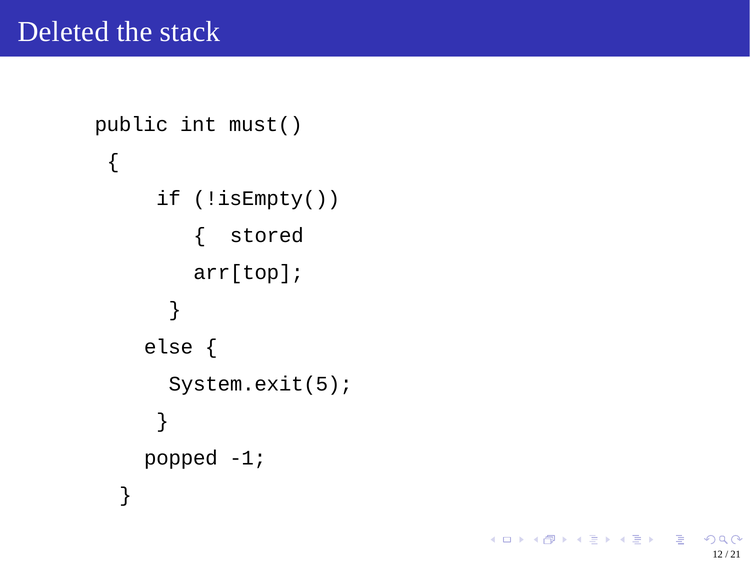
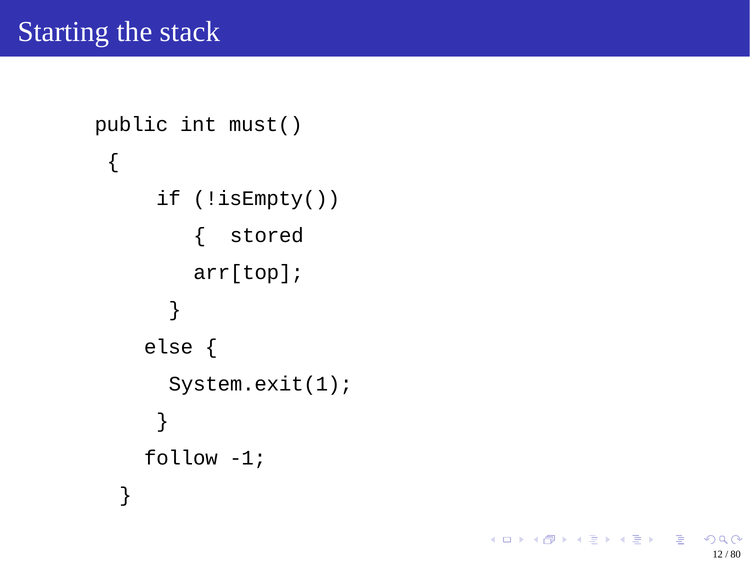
Deleted: Deleted -> Starting (63, 32)
System.exit(5: System.exit(5 -> System.exit(1 (261, 384)
popped: popped -> follow (181, 458)
21: 21 -> 80 (736, 555)
